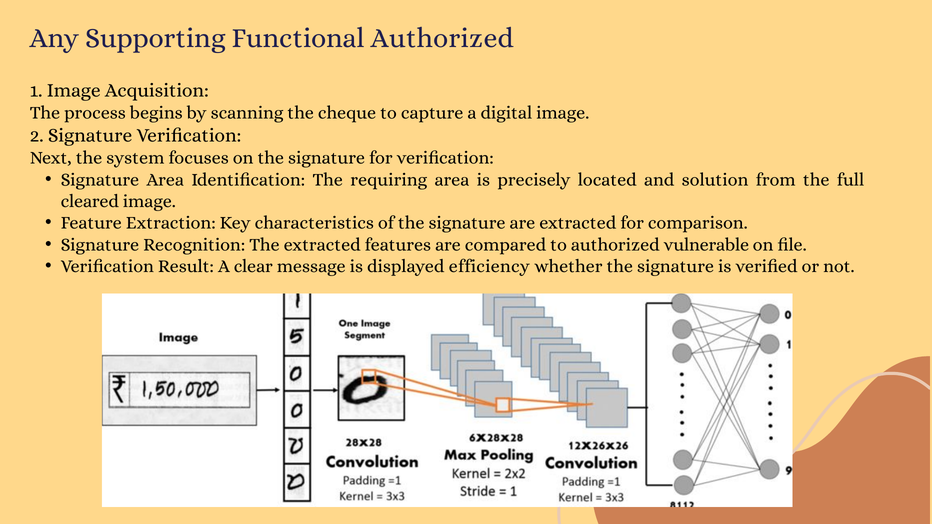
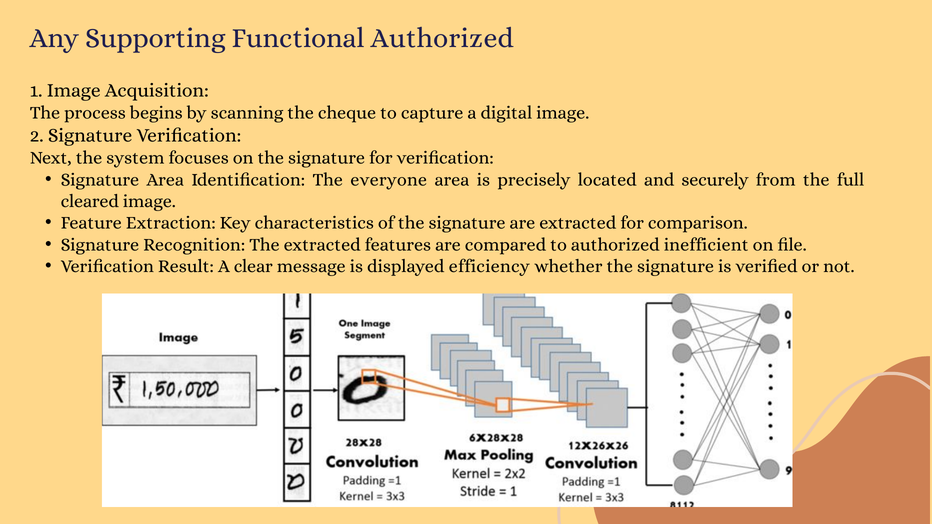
requiring: requiring -> everyone (389, 180)
solution: solution -> securely (715, 180)
vulnerable: vulnerable -> inefficient (706, 245)
